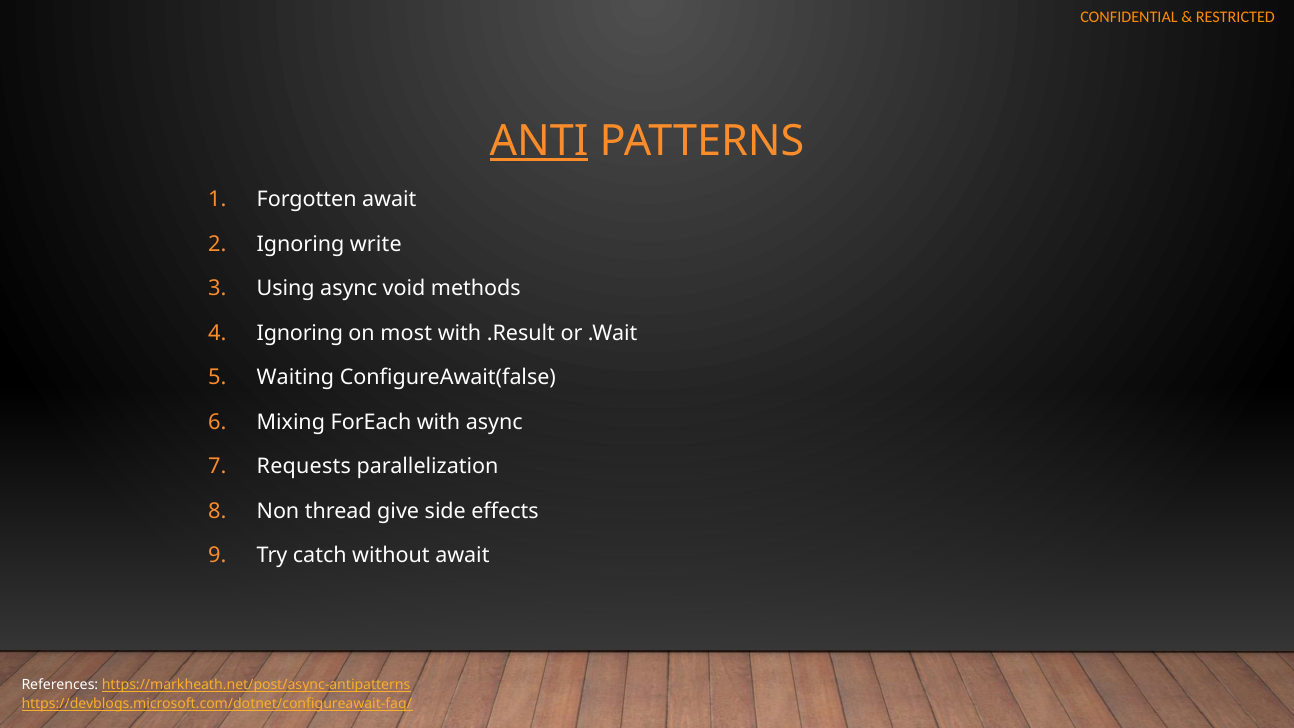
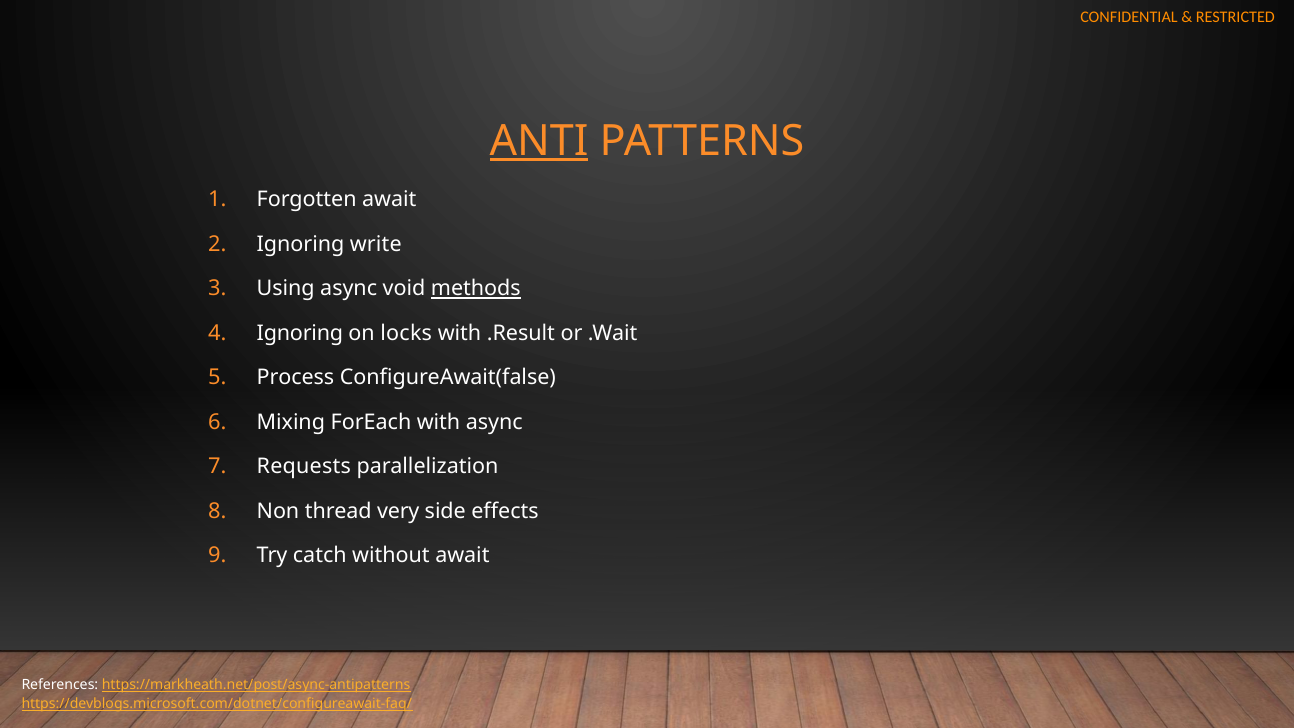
methods underline: none -> present (476, 289)
most: most -> locks (406, 333)
Waiting: Waiting -> Process (295, 378)
give: give -> very (398, 511)
